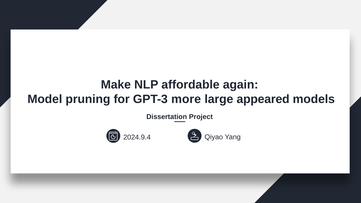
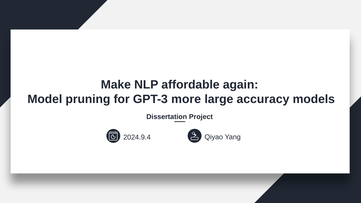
appeared: appeared -> accuracy (263, 99)
